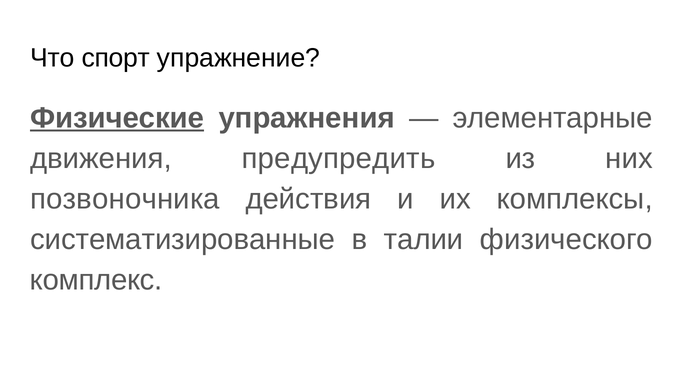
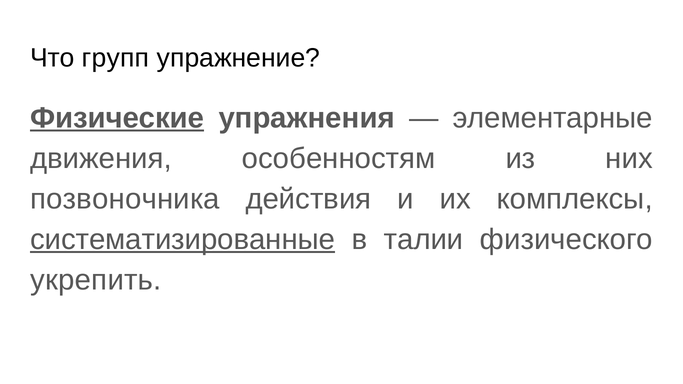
спорт: спорт -> групп (116, 58)
предупредить: предупредить -> особенностям (339, 158)
систематизированные underline: none -> present (183, 240)
комплекс: комплекс -> укрепить (96, 280)
